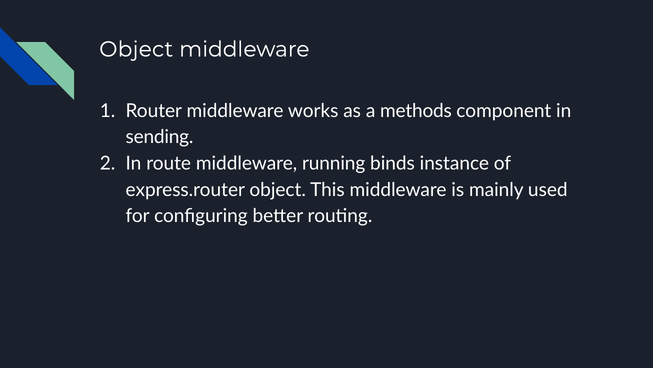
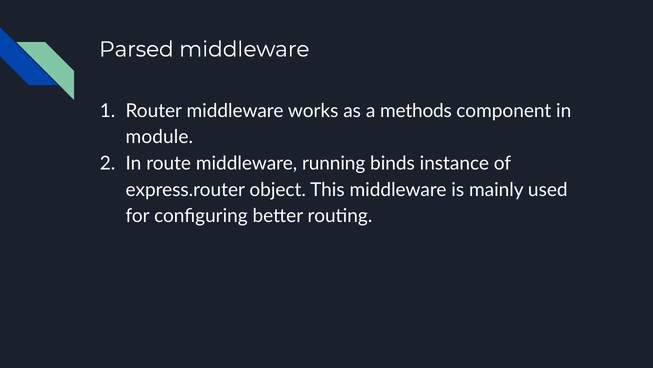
Object: Object -> Parsed (136, 49)
sending: sending -> module (159, 137)
